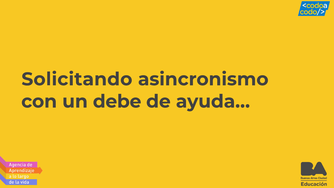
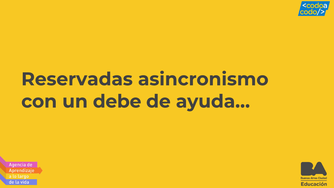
Solicitando: Solicitando -> Reservadas (77, 79)
